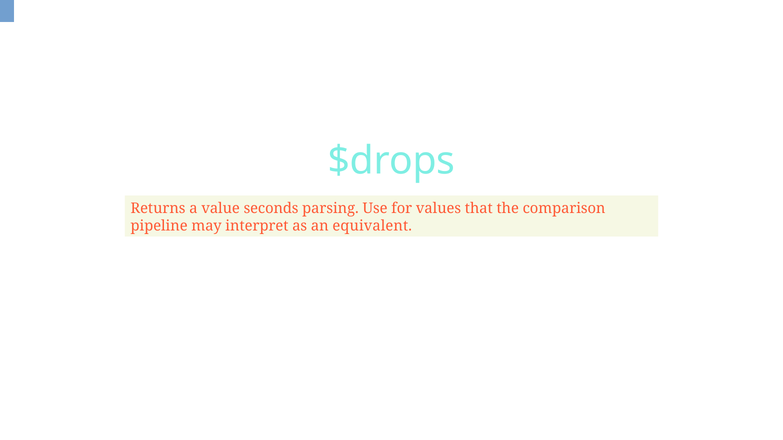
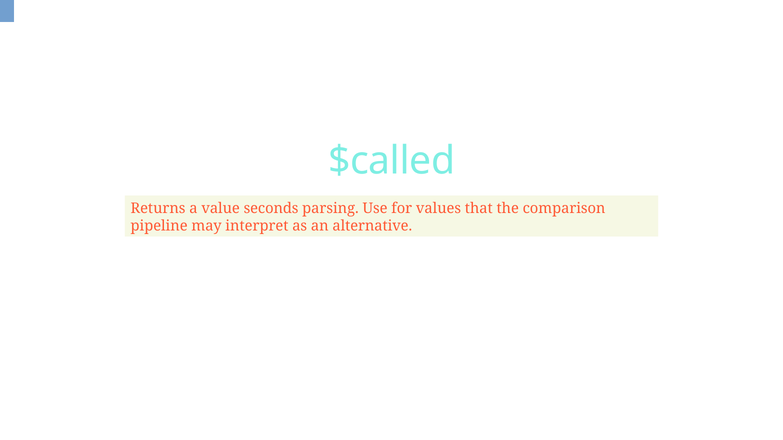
$drops: $drops -> $called (392, 161)
equivalent: equivalent -> alternative (372, 226)
